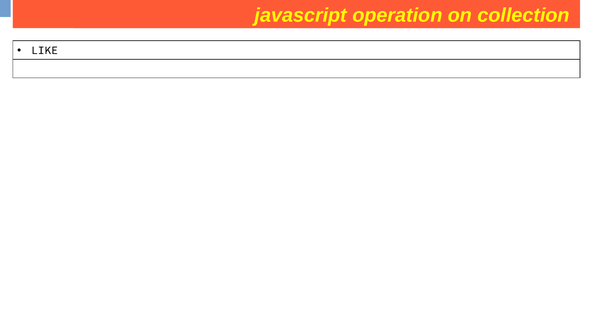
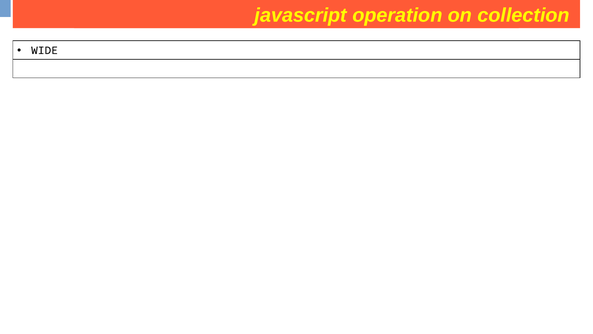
LIKE: LIKE -> WIDE (44, 50)
